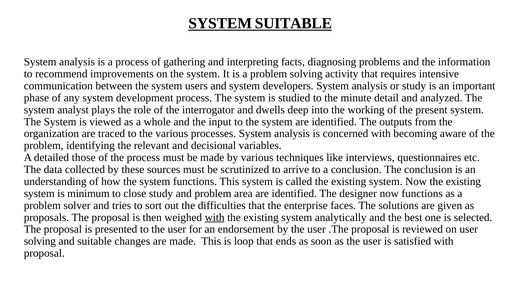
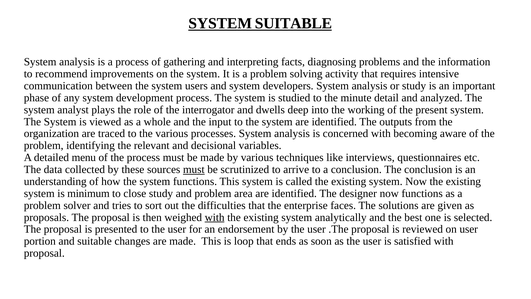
those: those -> menu (84, 157)
must underline: none -> present (194, 169)
solving: solving -> portion (40, 241)
